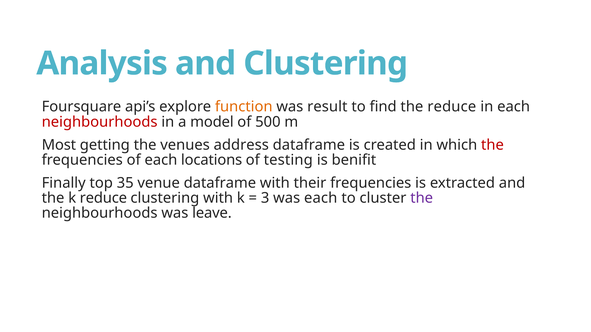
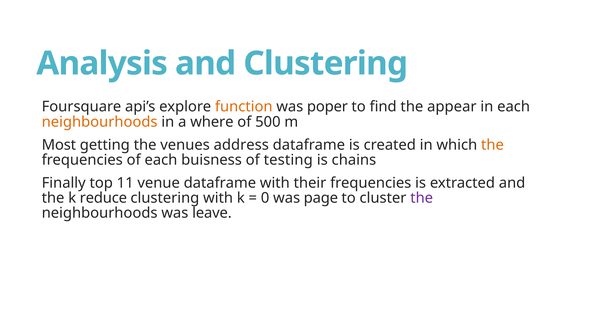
result: result -> poper (327, 107)
the reduce: reduce -> appear (452, 107)
neighbourhoods colour: red -> orange (100, 122)
model: model -> where (212, 122)
the colour: red -> orange (492, 145)
locations: locations -> buisness (212, 160)
benifit: benifit -> chains (354, 160)
35: 35 -> 11 (125, 183)
3: 3 -> 0 (265, 198)
was each: each -> page (321, 198)
